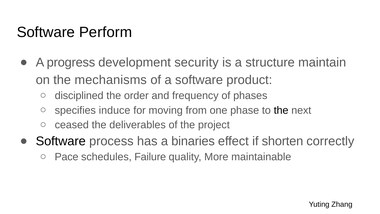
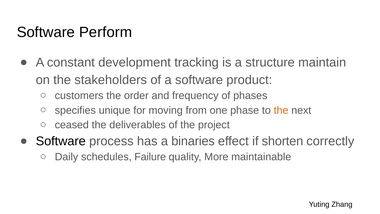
progress: progress -> constant (71, 62)
security: security -> tracking (197, 62)
mechanisms: mechanisms -> stakeholders (111, 80)
disciplined: disciplined -> customers (79, 96)
induce: induce -> unique (115, 110)
the colour: black -> orange (281, 110)
Pace: Pace -> Daily (66, 157)
